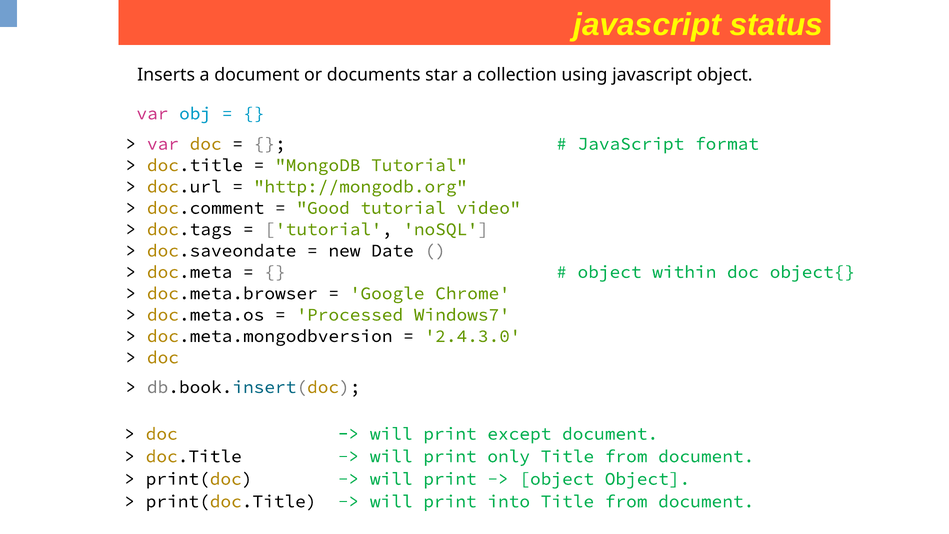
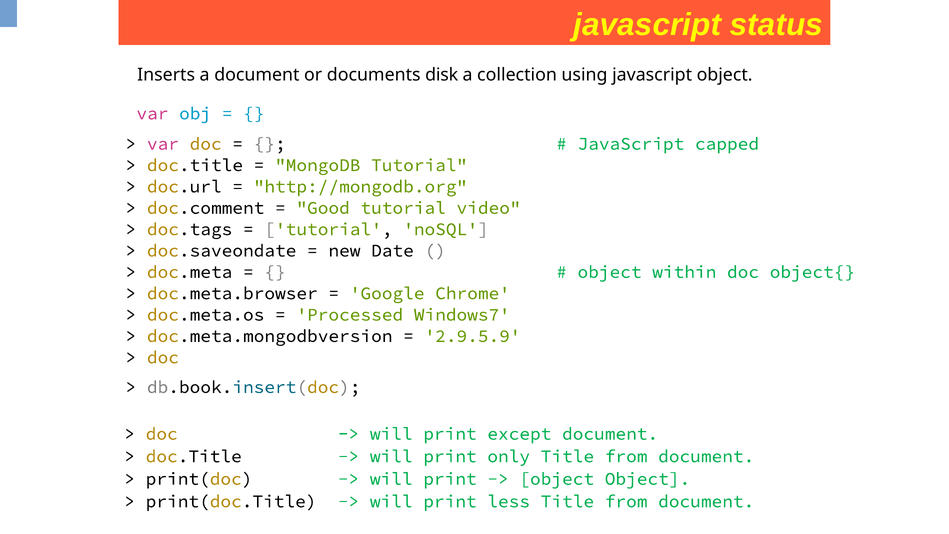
star: star -> disk (442, 75)
format: format -> capped (727, 144)
2.4.3.0: 2.4.3.0 -> 2.9.5.9 (473, 336)
into: into -> less (509, 501)
